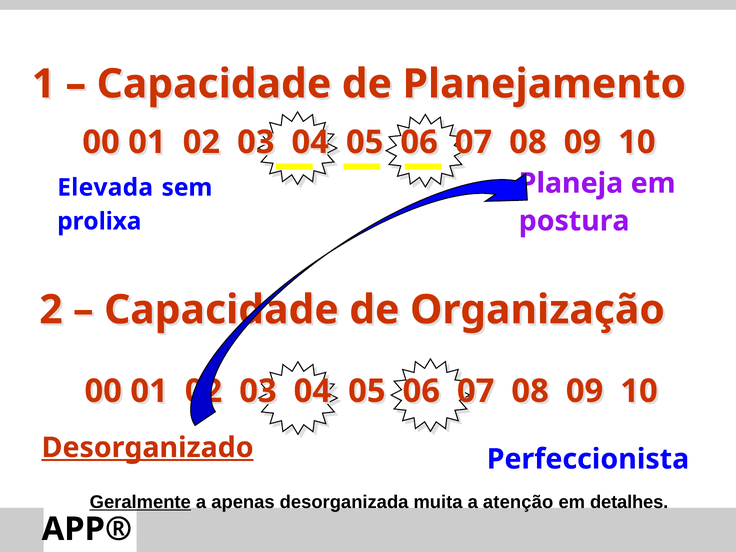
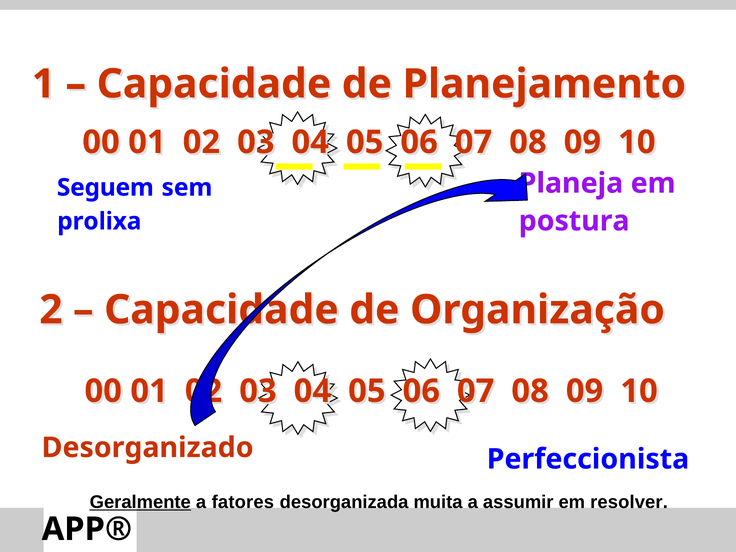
Elevada: Elevada -> Seguem (105, 188)
Desorganizado underline: present -> none (148, 448)
apenas: apenas -> fatores (243, 502)
atenção: atenção -> assumir (518, 502)
detalhes: detalhes -> resolver (629, 502)
